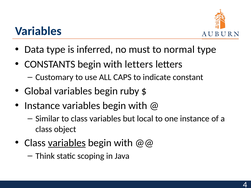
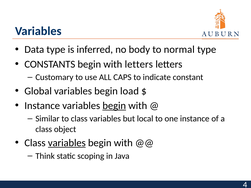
must: must -> body (139, 50)
ruby: ruby -> load (129, 91)
begin underline: none -> present (114, 106)
